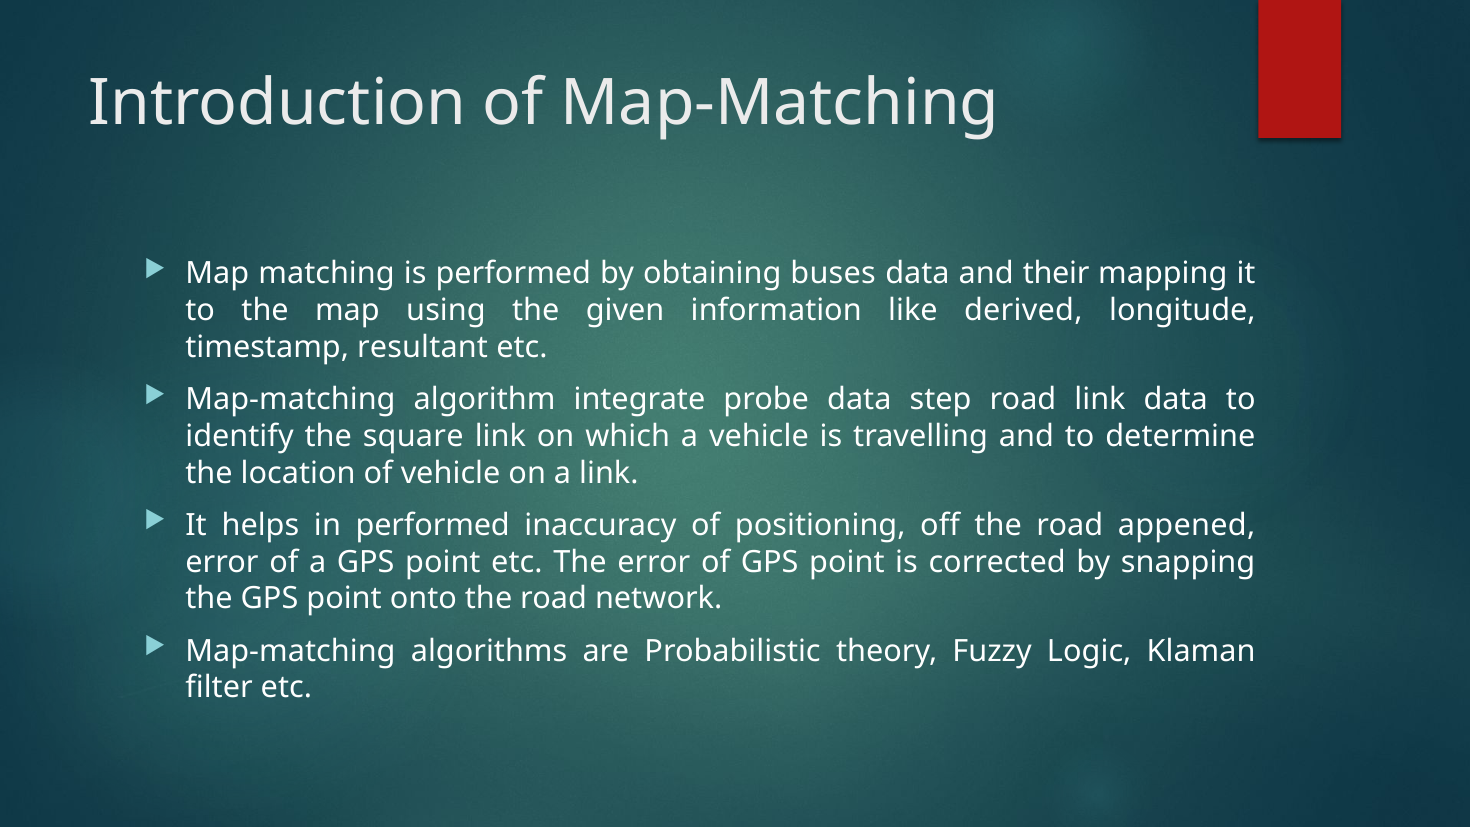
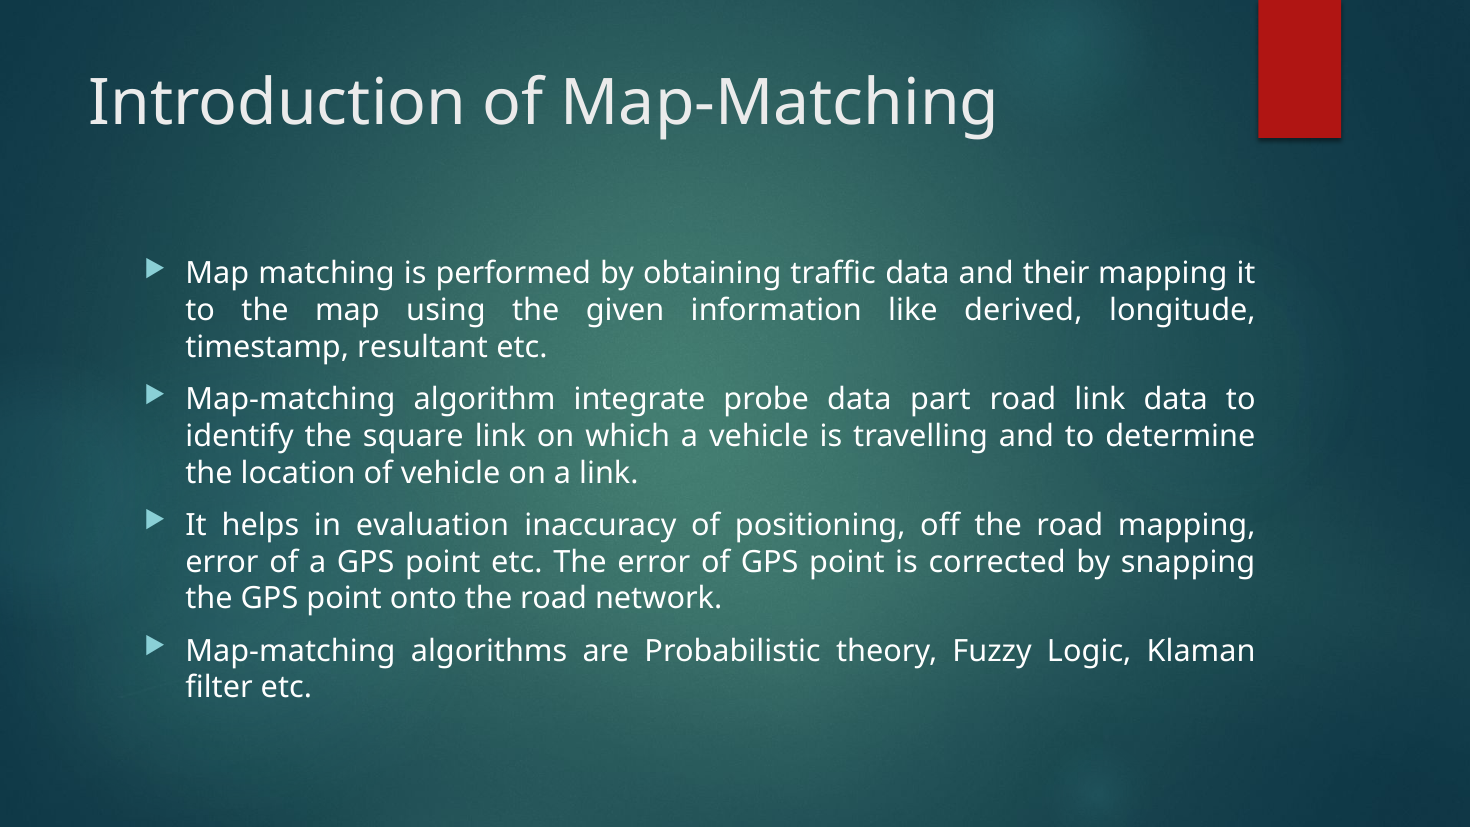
buses: buses -> traffic (833, 274)
step: step -> part (940, 399)
in performed: performed -> evaluation (432, 525)
road appened: appened -> mapping (1187, 525)
